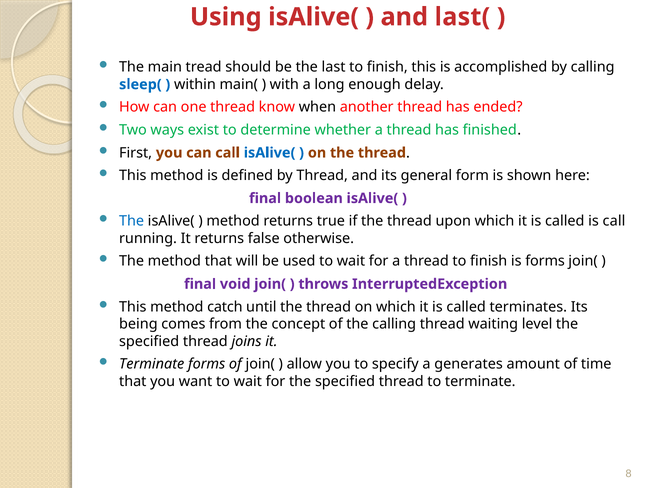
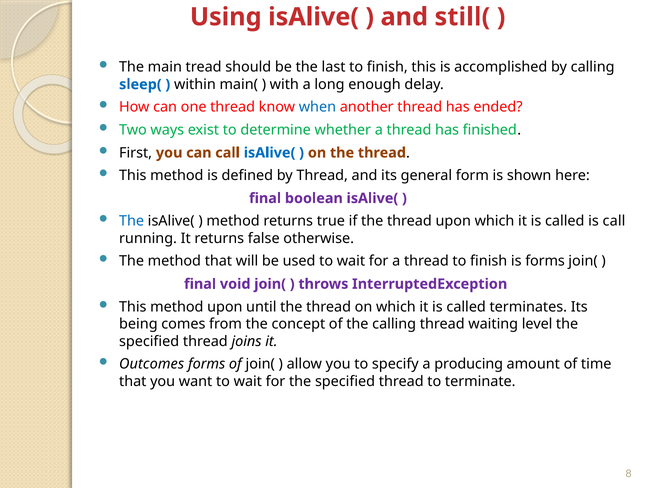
last(: last( -> still( (462, 17)
when colour: black -> blue (317, 107)
method catch: catch -> upon (225, 306)
Terminate: Terminate -> Outcomes (152, 364)
generates: generates -> producing (469, 364)
